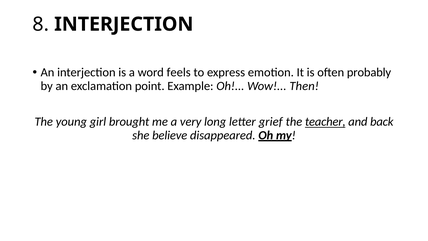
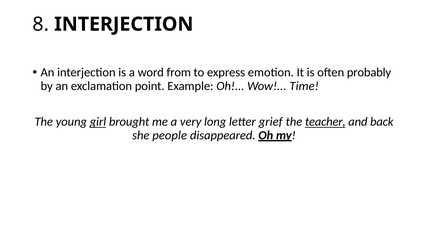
feels: feels -> from (179, 72)
Then: Then -> Time (304, 86)
girl underline: none -> present (98, 122)
believe: believe -> people (170, 135)
